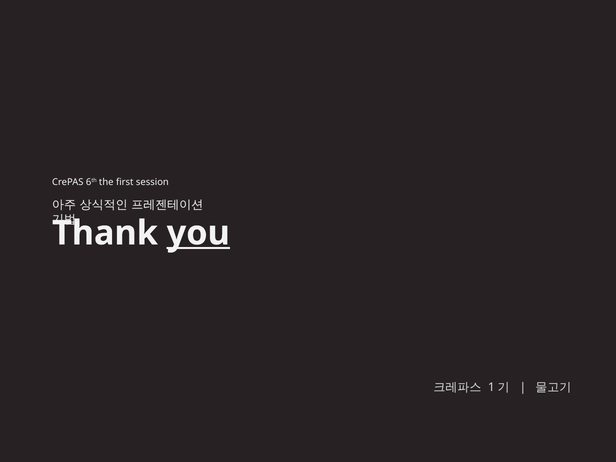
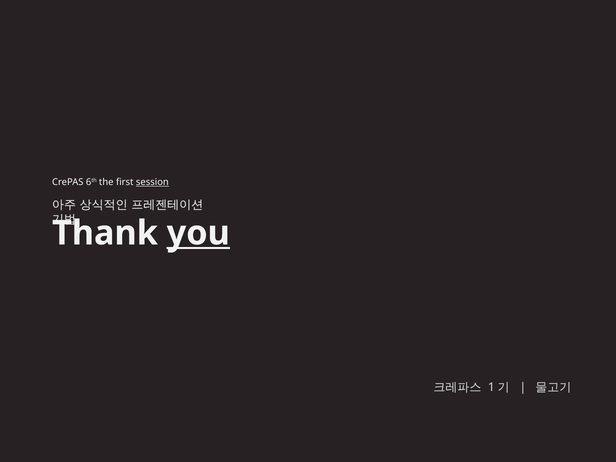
session underline: none -> present (152, 182)
